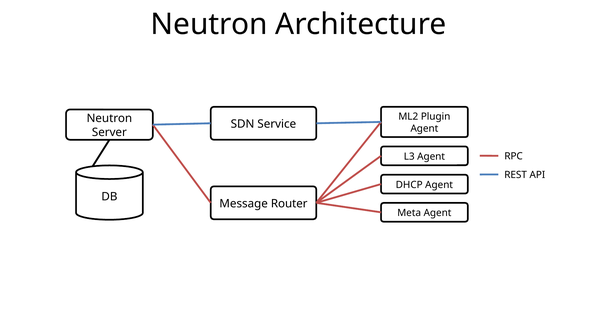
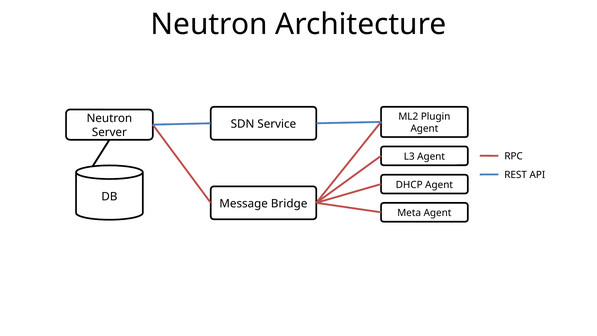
Router: Router -> Bridge (289, 204)
